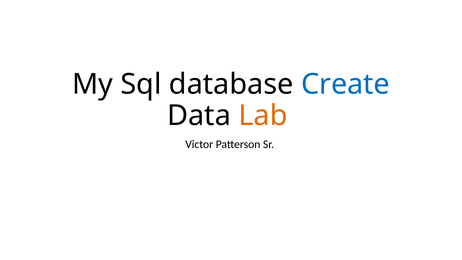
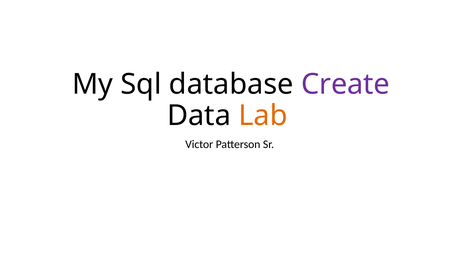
Create colour: blue -> purple (345, 84)
